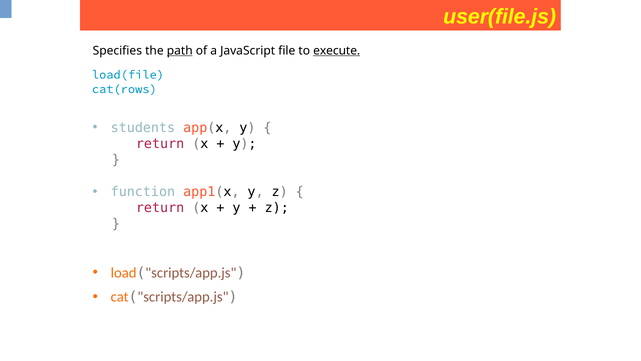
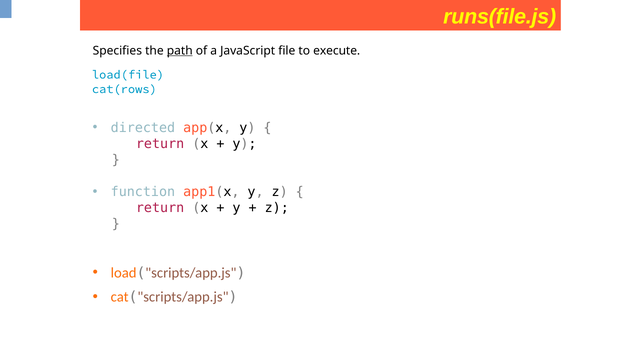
user(file.js: user(file.js -> runs(file.js (500, 17)
execute underline: present -> none (337, 50)
students: students -> directed (143, 127)
